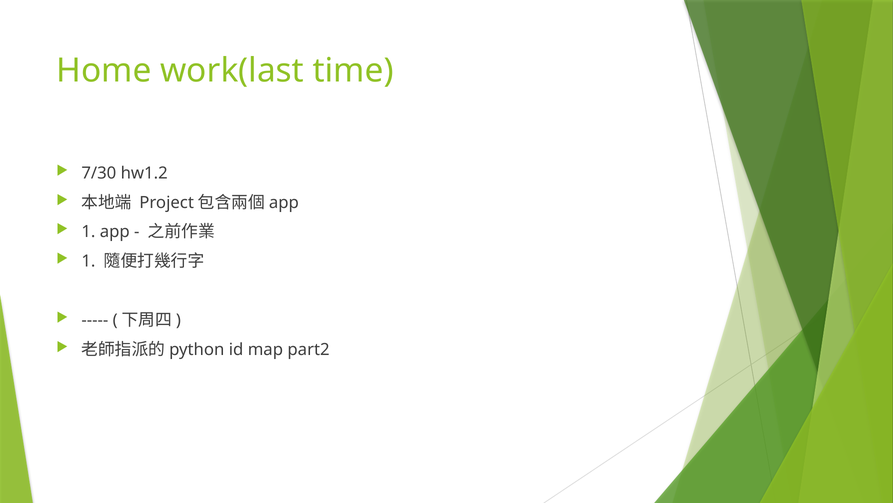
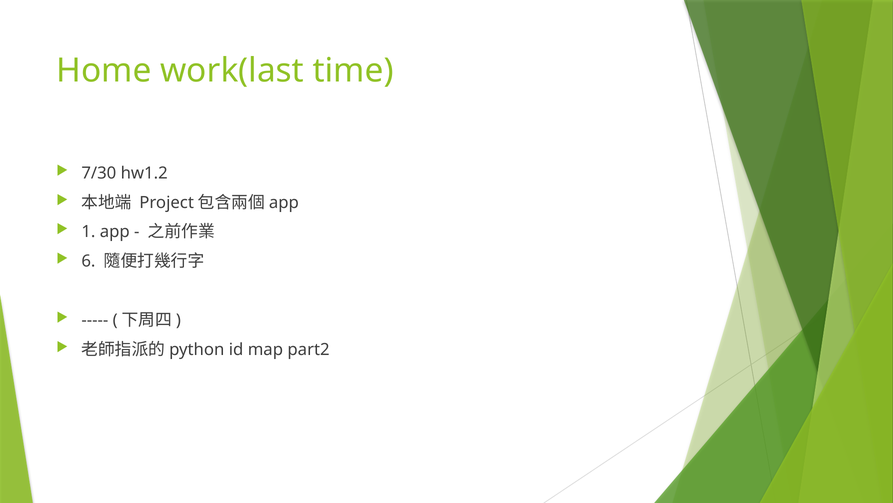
1: 1 -> 6 (88, 261)
